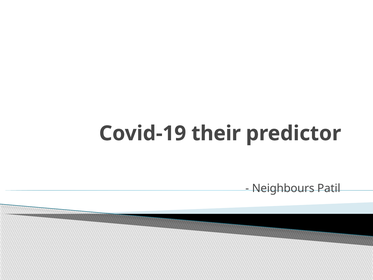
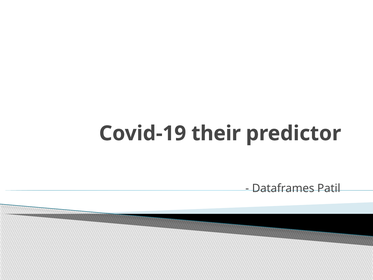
Neighbours: Neighbours -> Dataframes (283, 188)
